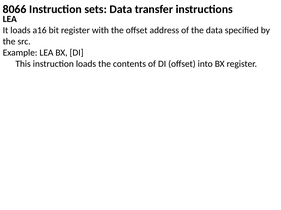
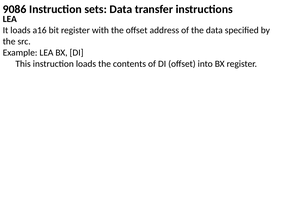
8066: 8066 -> 9086 (15, 9)
